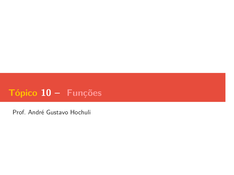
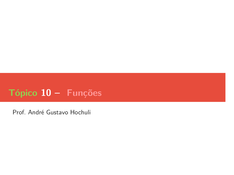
Tópico colour: yellow -> light green (23, 93)
